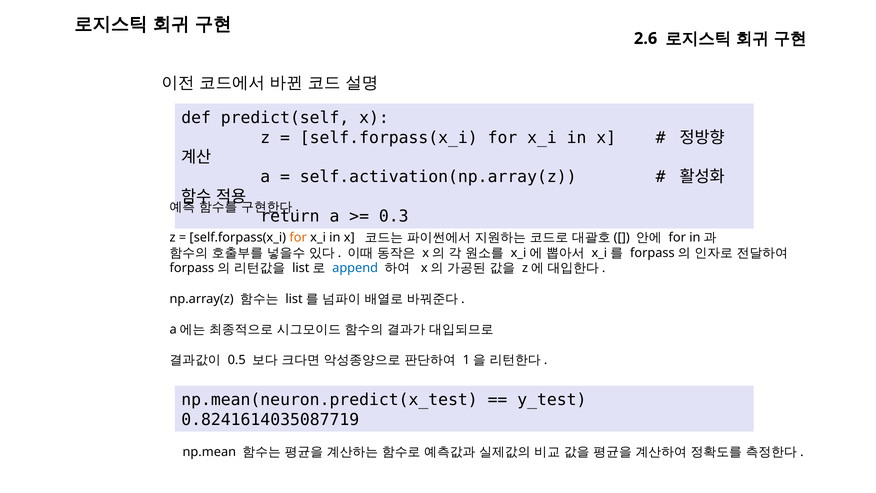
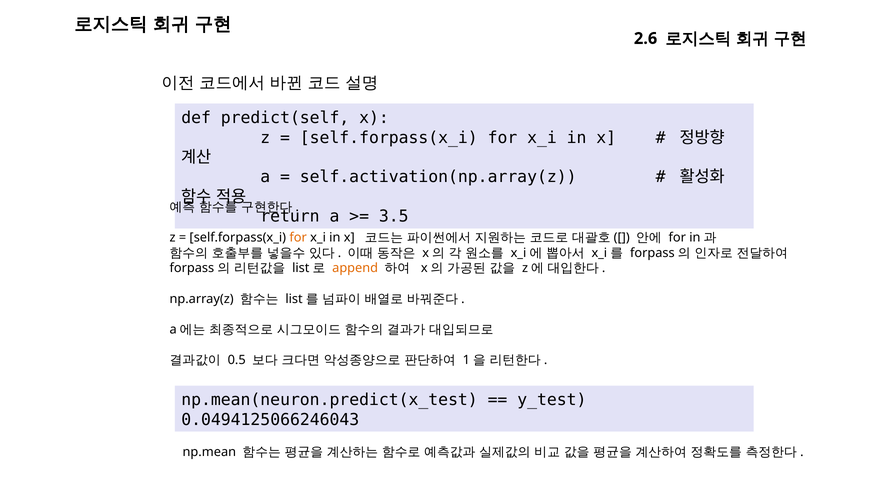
0.3: 0.3 -> 3.5 (394, 216)
append colour: blue -> orange (355, 268)
0.8241614035087719: 0.8241614035087719 -> 0.0494125066246043 (270, 419)
